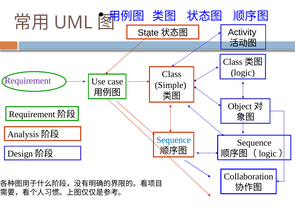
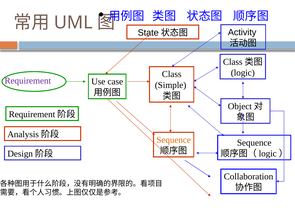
Sequence colour: blue -> orange (174, 139)
